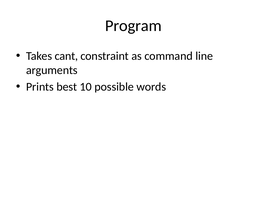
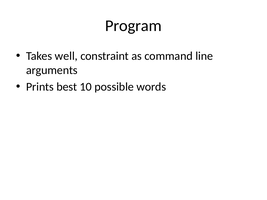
cant: cant -> well (66, 56)
